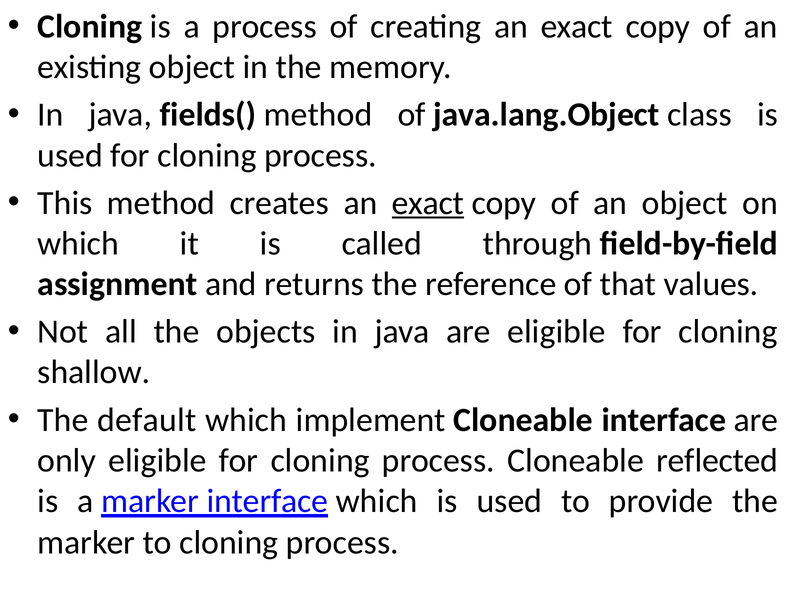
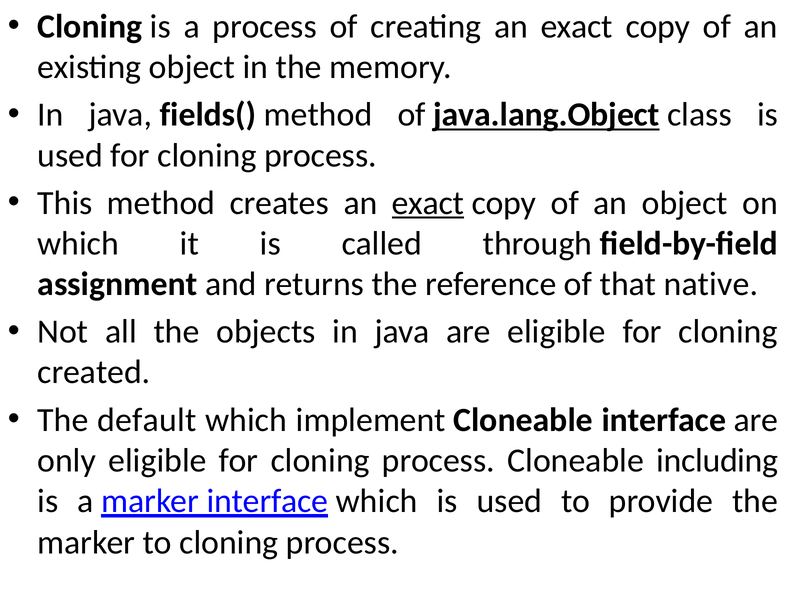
java.lang.Object underline: none -> present (547, 115)
values: values -> native (711, 284)
shallow: shallow -> created (94, 373)
reflected: reflected -> including (717, 461)
